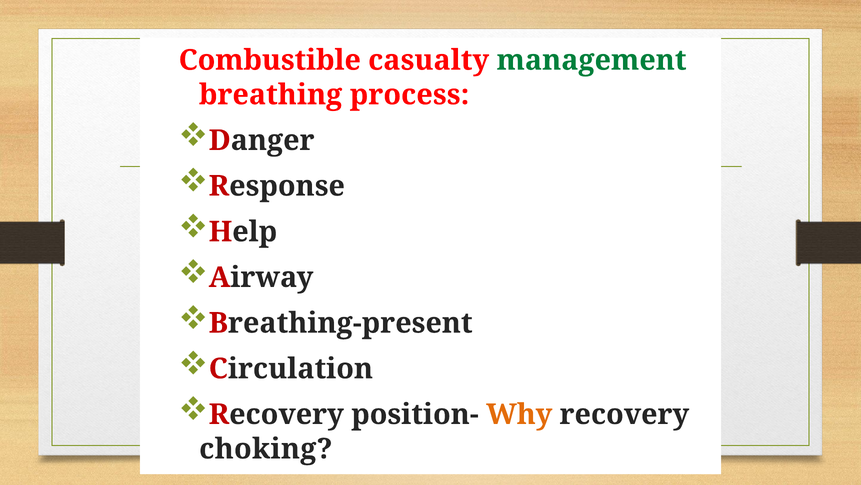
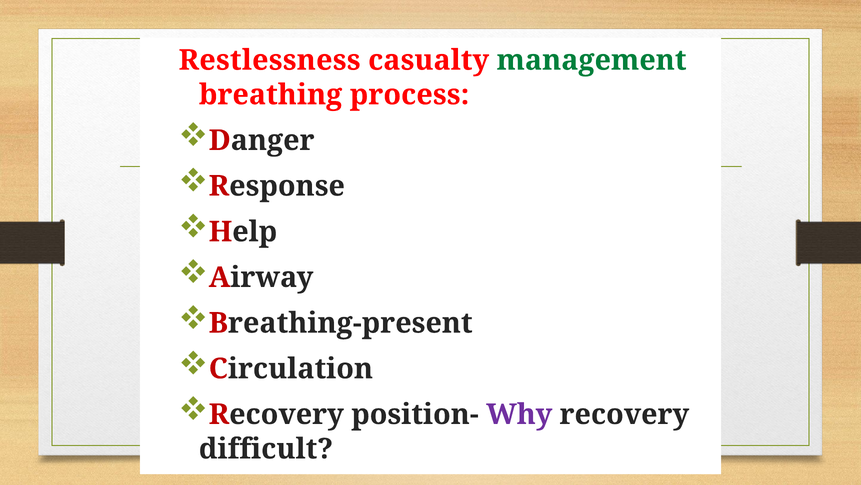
Combustible: Combustible -> Restlessness (270, 60)
Why colour: orange -> purple (519, 414)
choking: choking -> difficult (266, 448)
